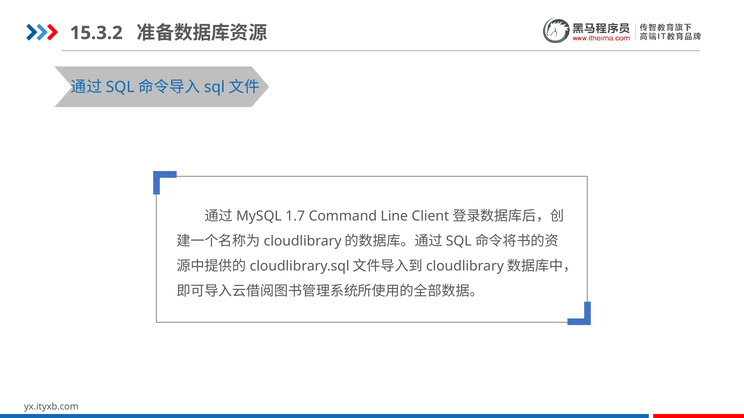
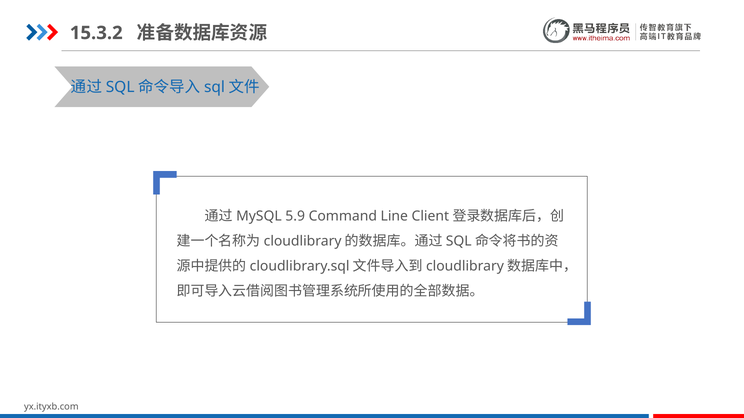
1.7: 1.7 -> 5.9 (295, 216)
